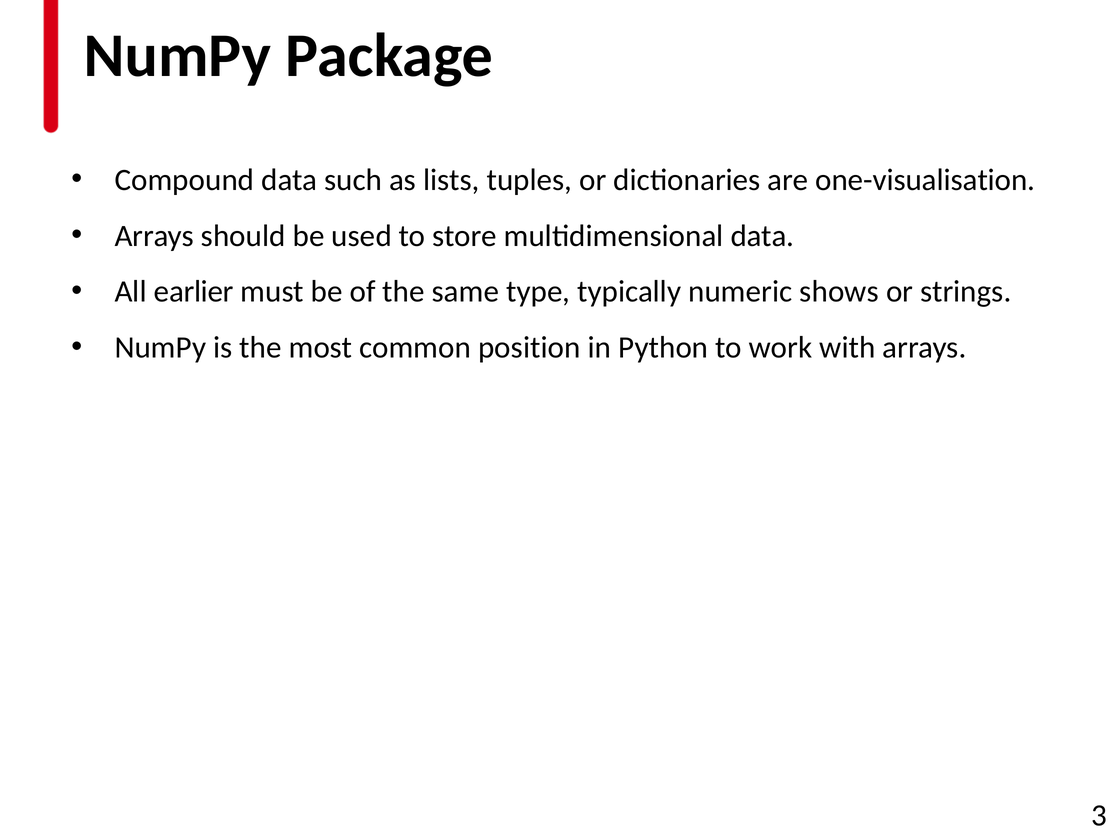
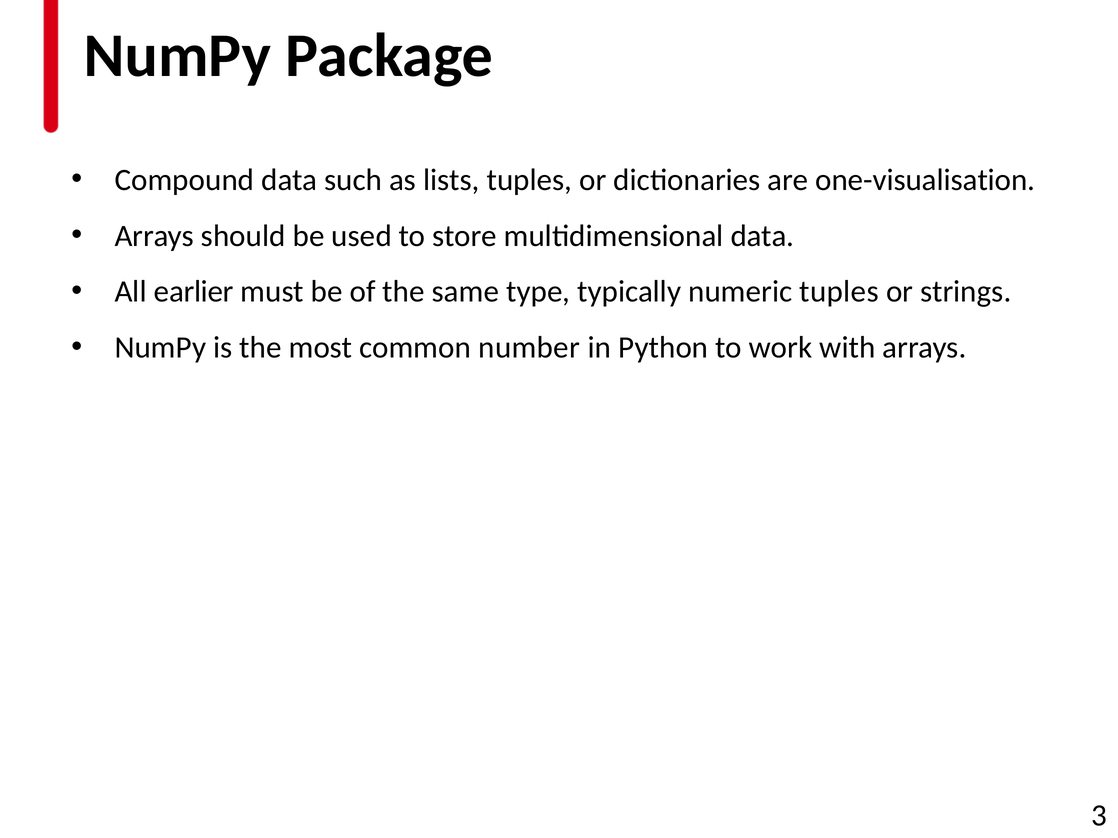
numeric shows: shows -> tuples (839, 292)
position: position -> number (529, 348)
